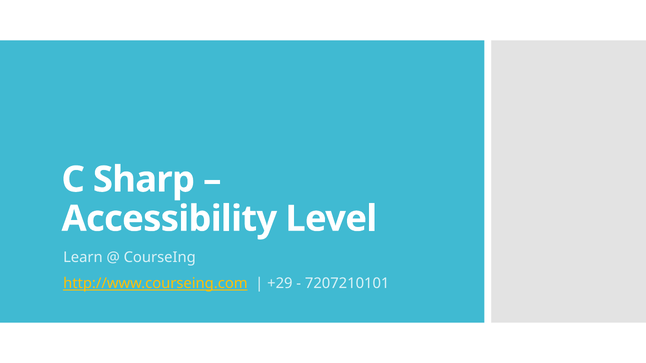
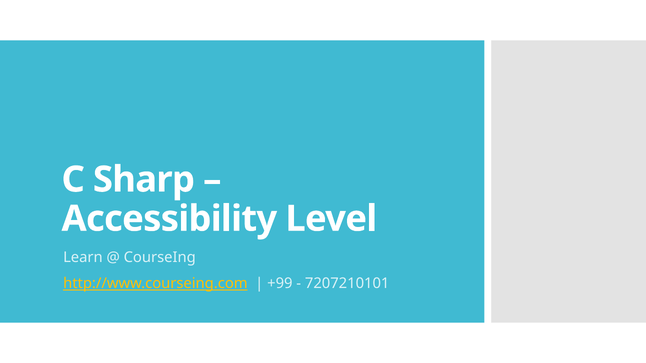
+29: +29 -> +99 (280, 284)
